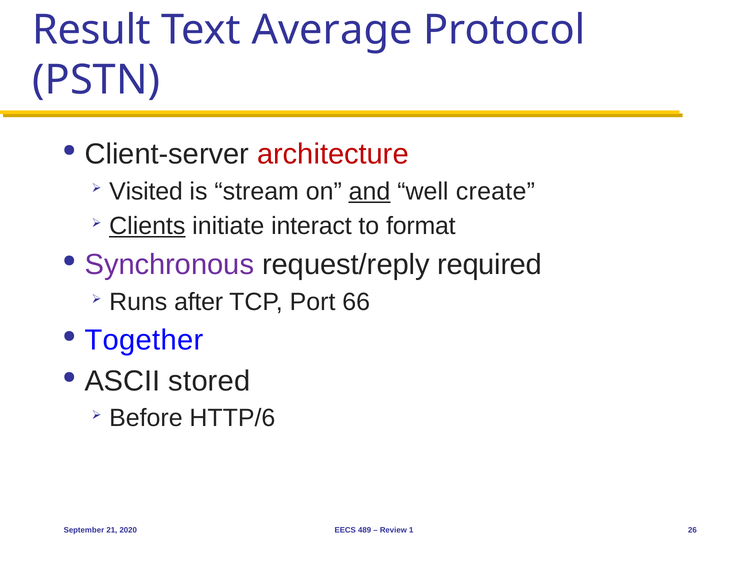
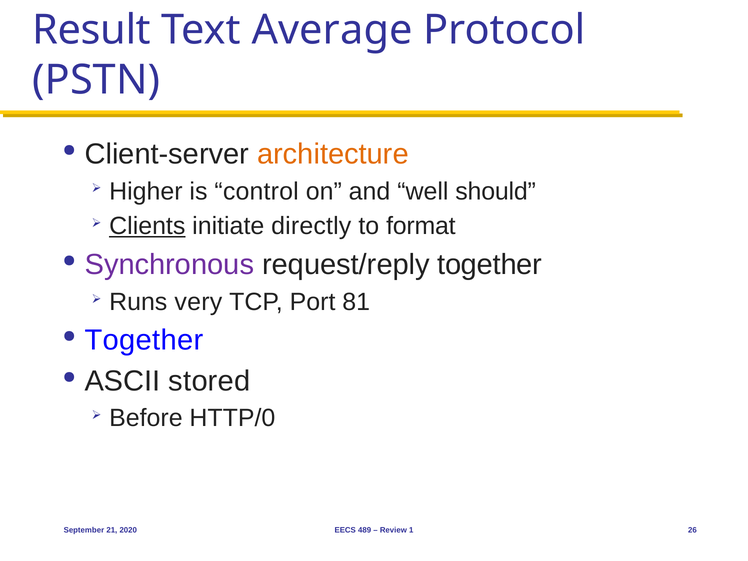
architecture colour: red -> orange (333, 154)
Visited: Visited -> Higher (146, 191)
stream: stream -> control (257, 191)
and underline: present -> none (370, 191)
create: create -> should (496, 191)
interact: interact -> directly (311, 226)
request/reply required: required -> together (490, 265)
after: after -> very (198, 302)
66: 66 -> 81 (356, 302)
HTTP/6: HTTP/6 -> HTTP/0 (232, 418)
